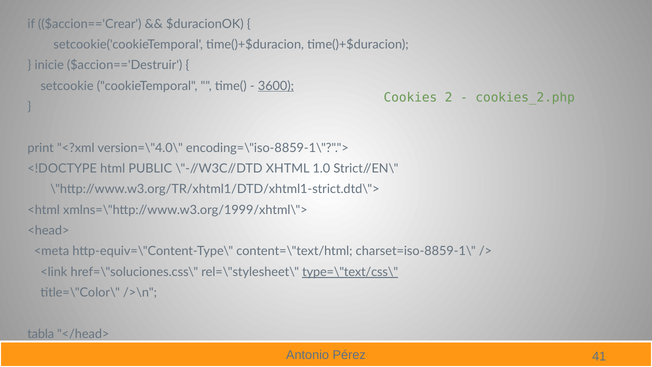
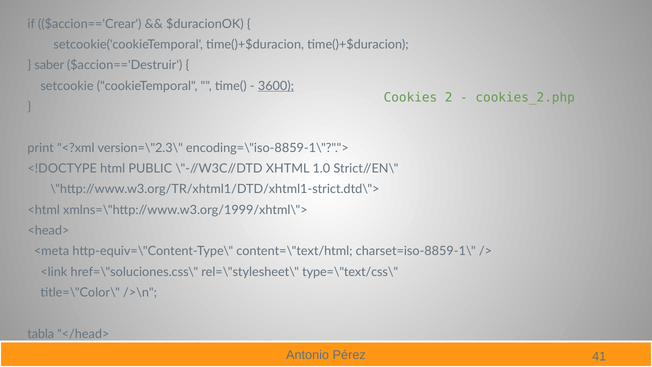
inicie: inicie -> saber (49, 65)
version=\"4.0\: version=\"4.0\ -> version=\"2.3\ (140, 148)
type=\"text/css\ underline: present -> none (350, 272)
